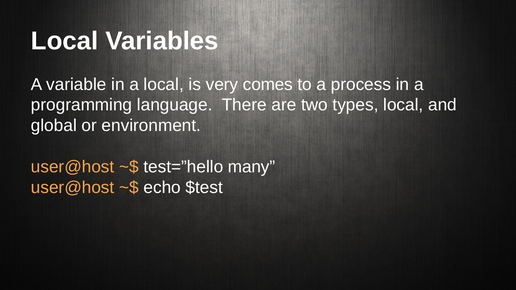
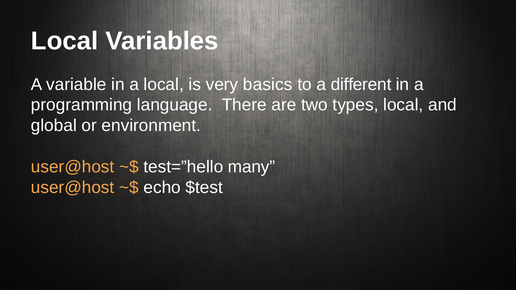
comes: comes -> basics (268, 84)
process: process -> different (361, 84)
